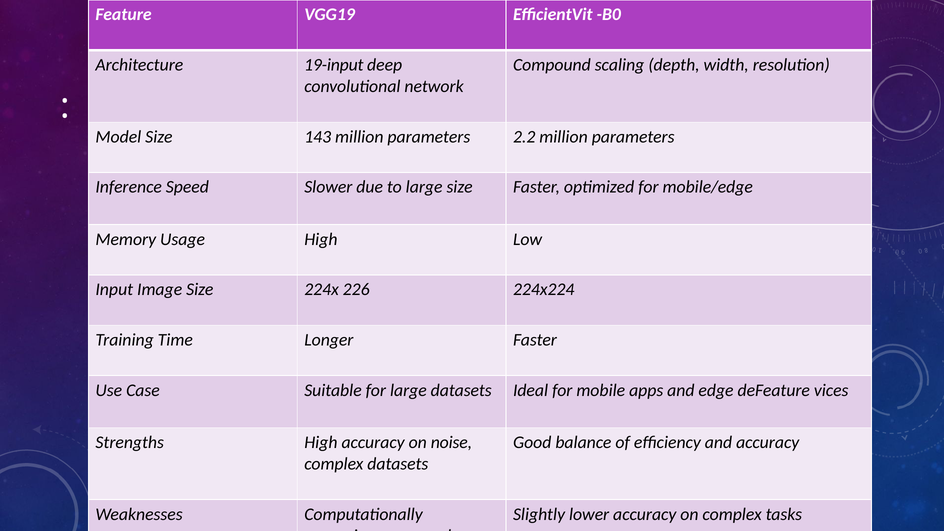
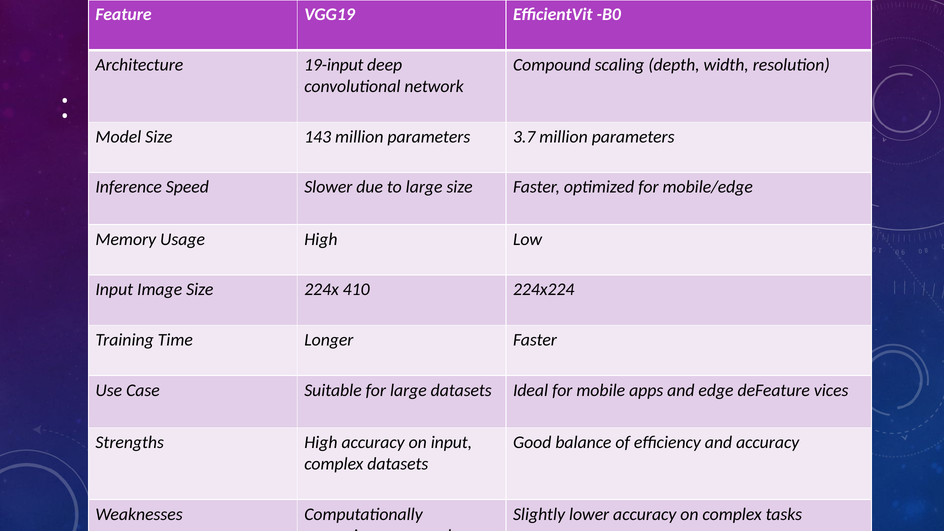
2.2: 2.2 -> 3.7 (524, 137)
226: 226 -> 410 (356, 290)
on noise: noise -> input (451, 442)
